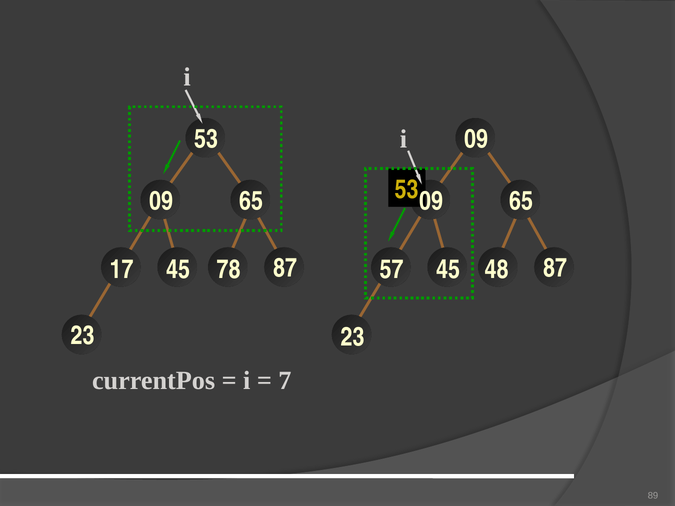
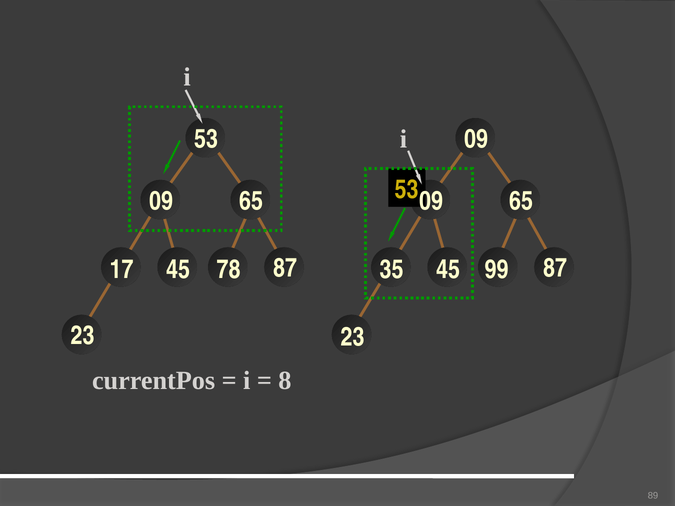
57: 57 -> 35 (392, 270)
48: 48 -> 99 (497, 270)
7: 7 -> 8 (285, 381)
